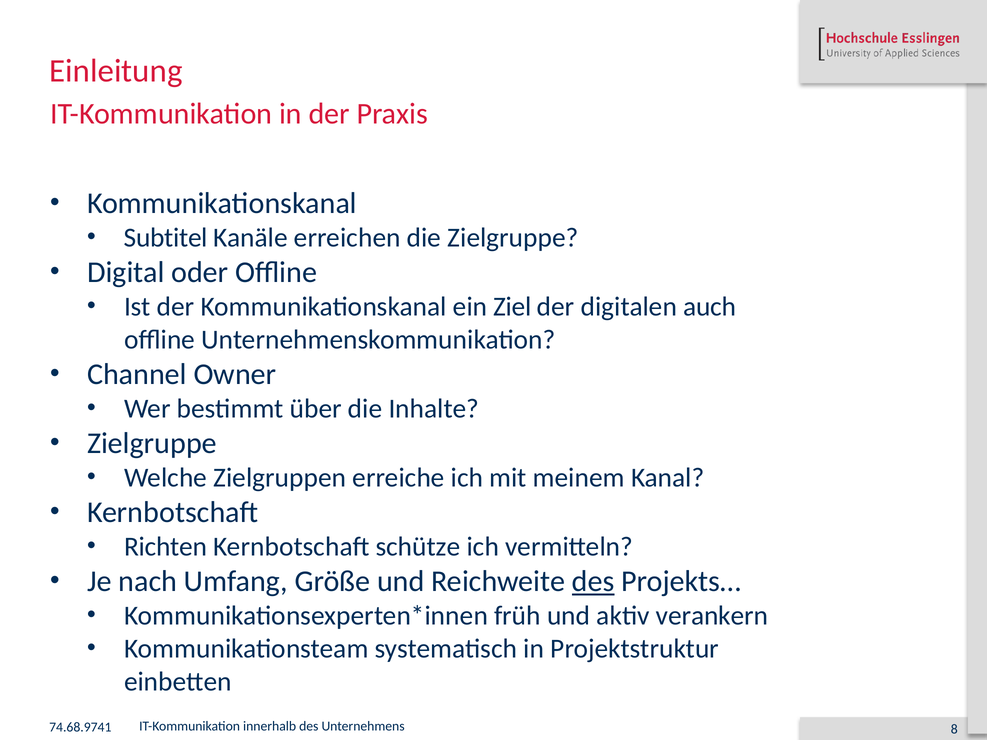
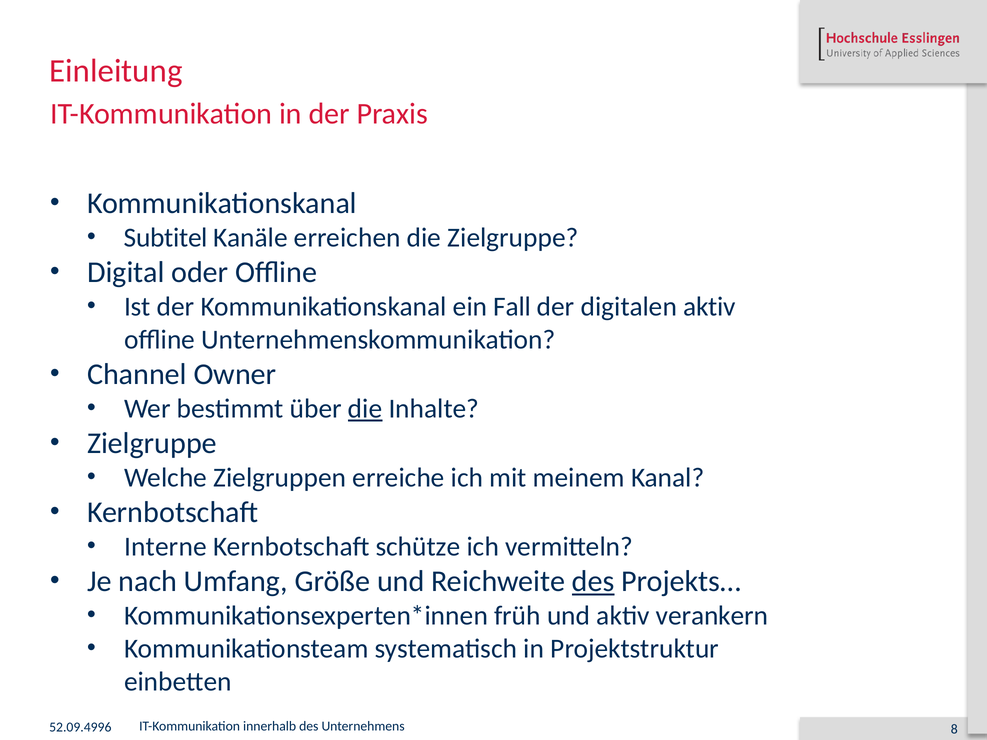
Ziel: Ziel -> Fall (512, 307)
digitalen auch: auch -> aktiv (710, 307)
die underline: none -> present (365, 409)
Richten: Richten -> Interne (165, 547)
74.68.9741: 74.68.9741 -> 52.09.4996 (80, 727)
